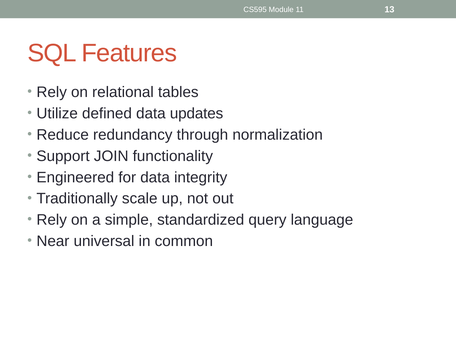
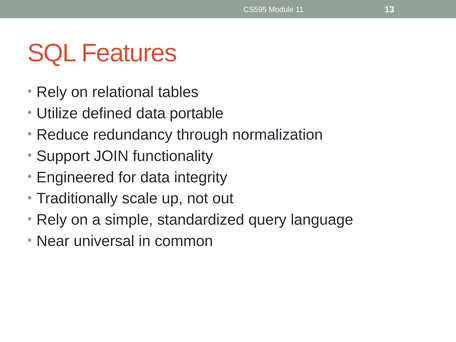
updates: updates -> portable (197, 114)
